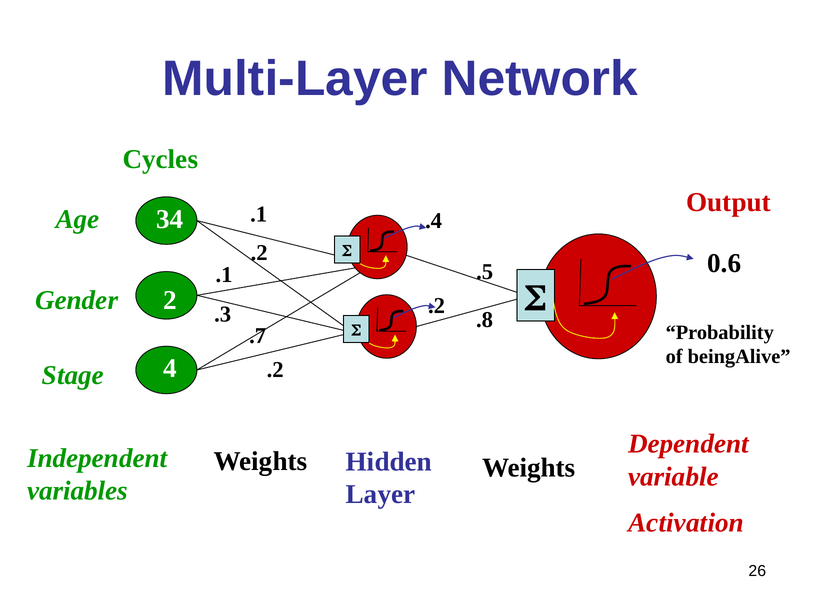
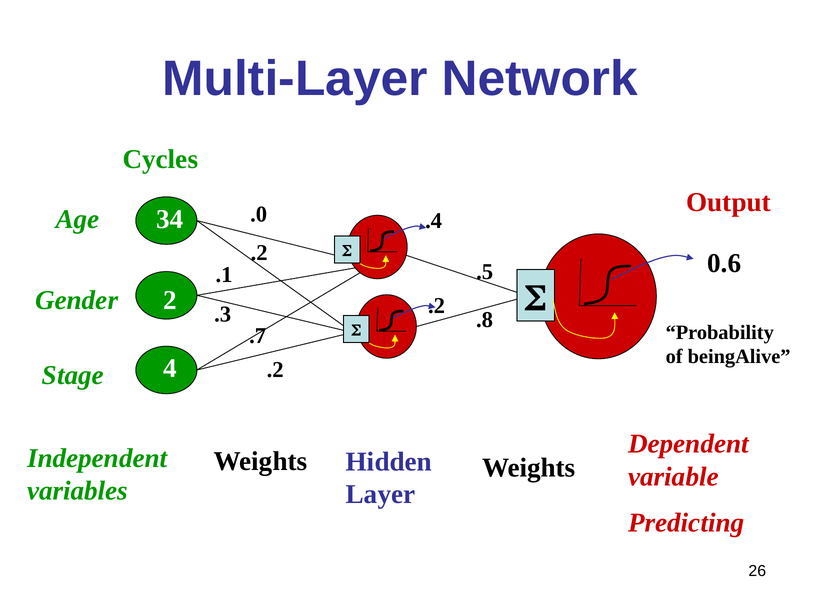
.1: .1 -> .0 (259, 214)
Activation: Activation -> Predicting (686, 523)
